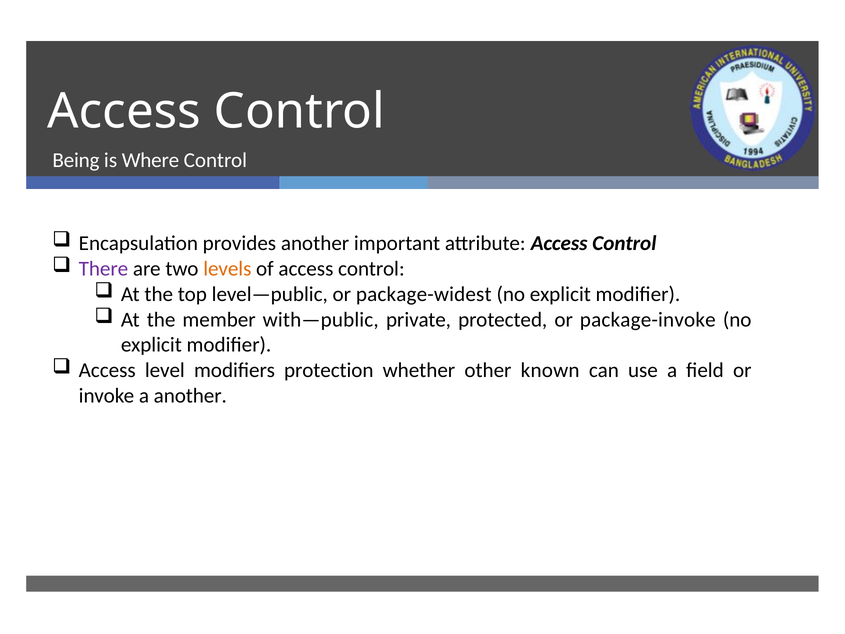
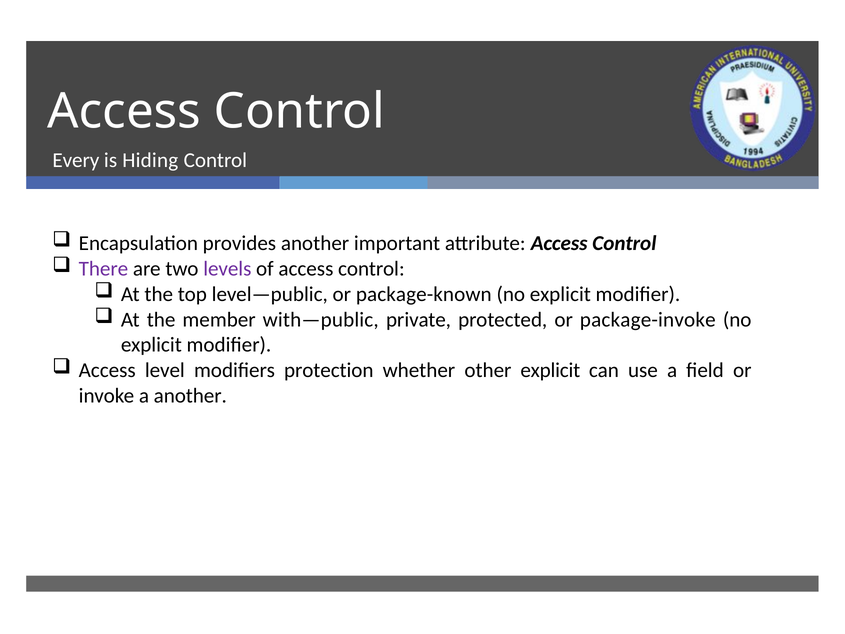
Being: Being -> Every (76, 160)
Where: Where -> Hiding (150, 160)
levels colour: orange -> purple (227, 269)
package-widest: package-widest -> package-known (424, 294)
other known: known -> explicit (550, 370)
